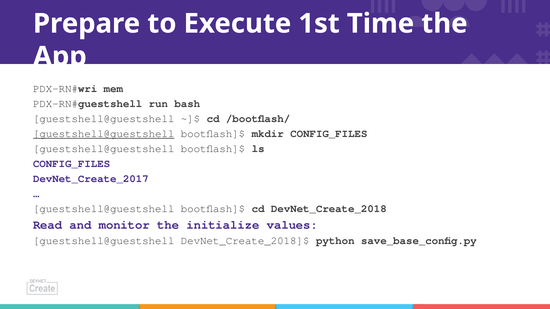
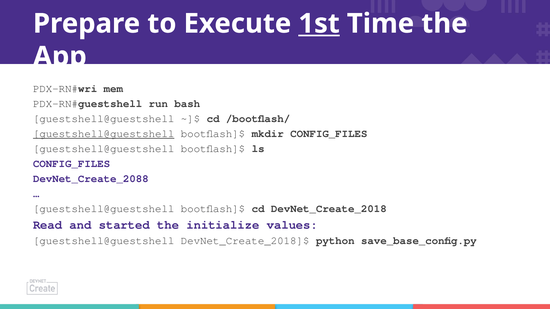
1st underline: none -> present (319, 24)
DevNet_Create_2017: DevNet_Create_2017 -> DevNet_Create_2088 (91, 179)
monitor: monitor -> started (124, 225)
